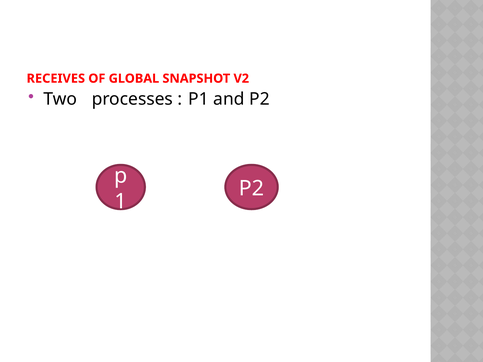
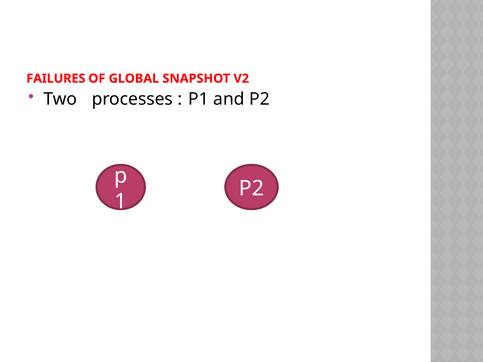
RECEIVES: RECEIVES -> FAILURES (56, 79)
